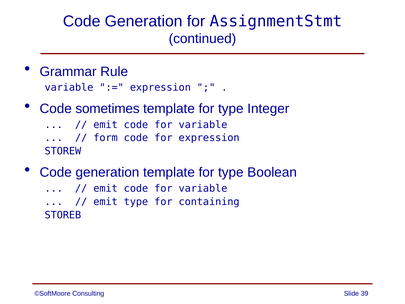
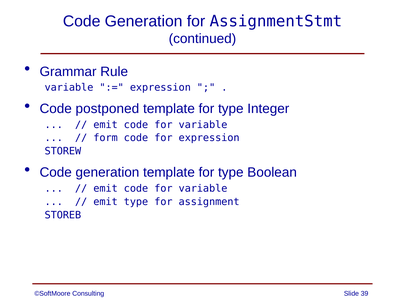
sometimes: sometimes -> postponed (107, 109)
containing: containing -> assignment (209, 202)
